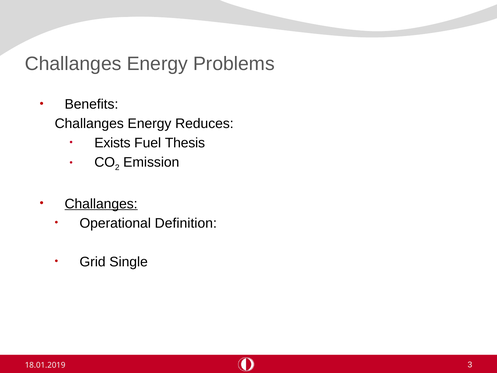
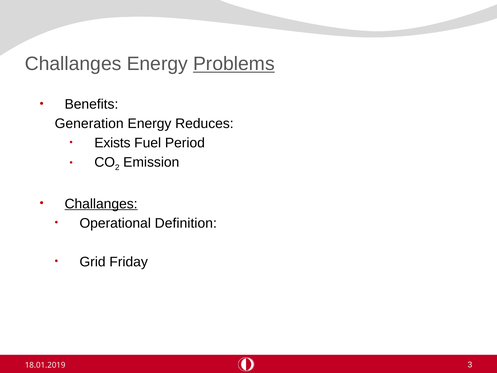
Problems underline: none -> present (234, 64)
Challanges: Challanges -> Generation (89, 124)
Thesis: Thesis -> Period (185, 143)
Single: Single -> Friday (129, 262)
